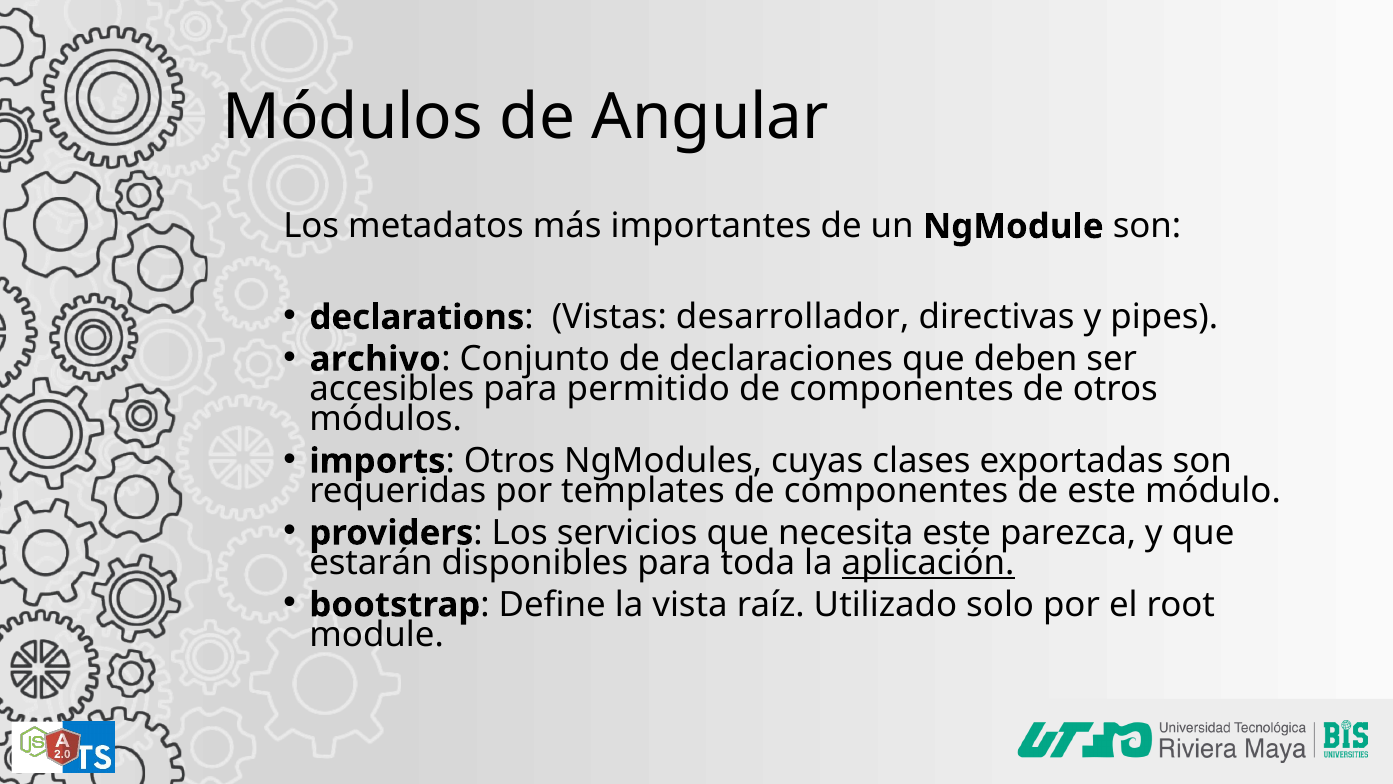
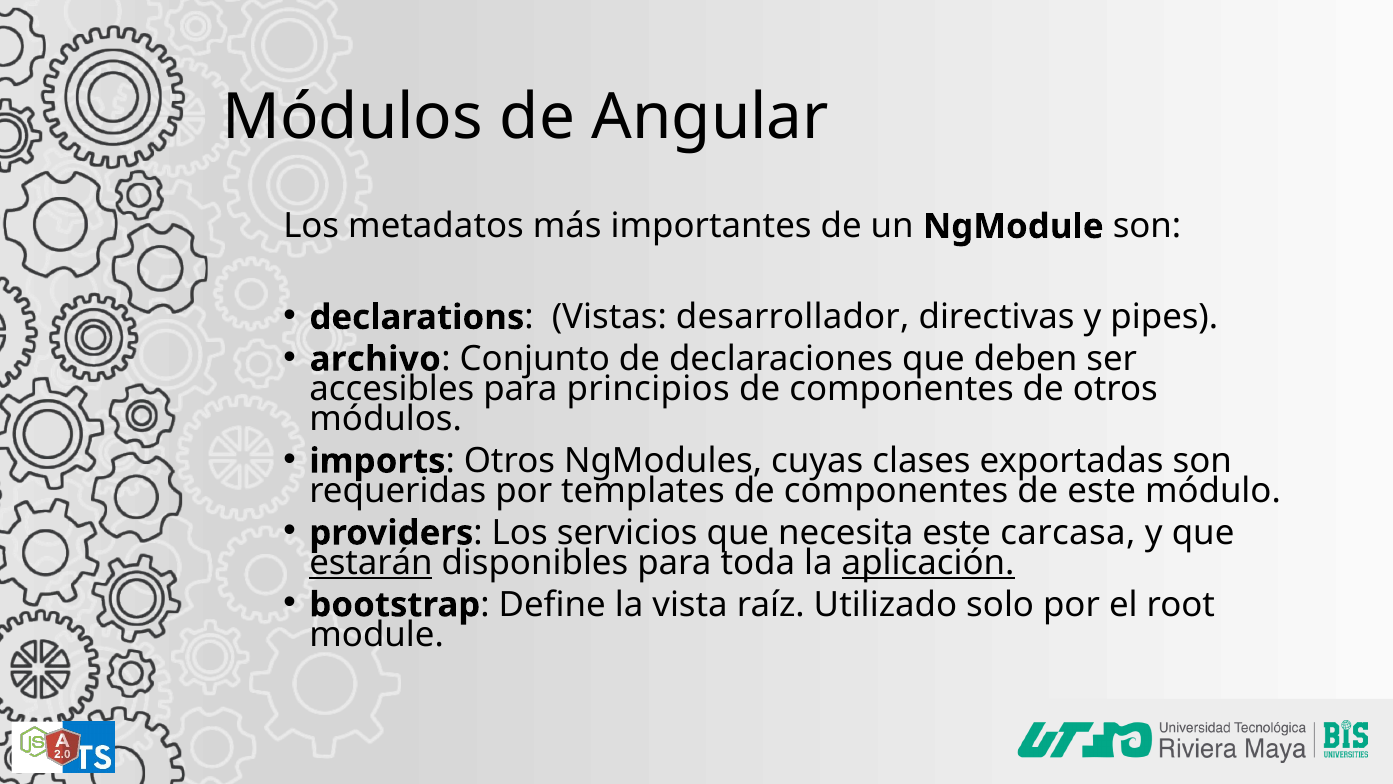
permitido: permitido -> principios (648, 389)
parezca: parezca -> carcasa (1068, 533)
estarán underline: none -> present (371, 563)
